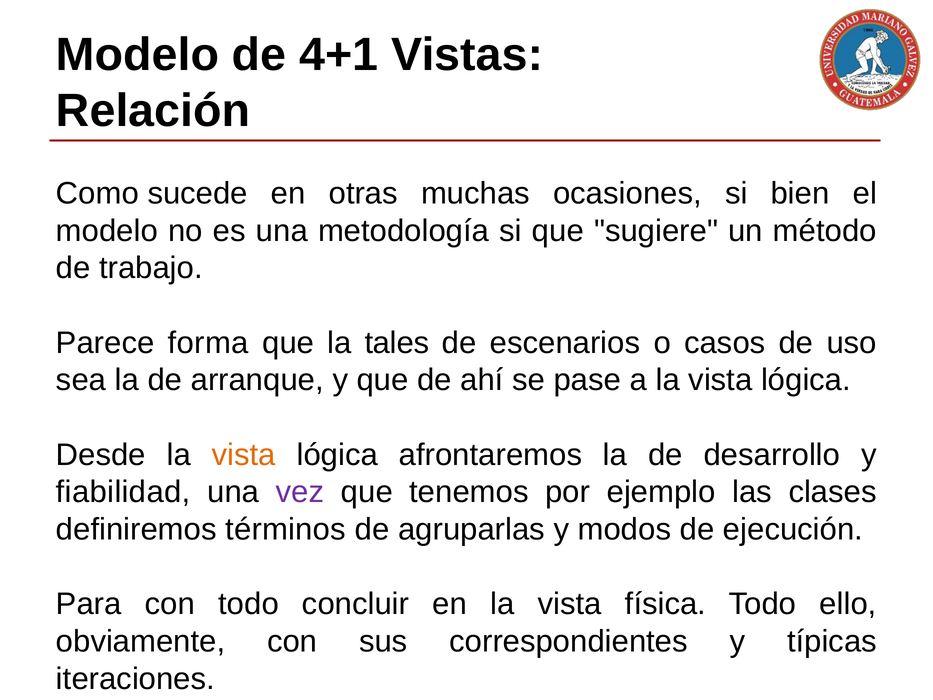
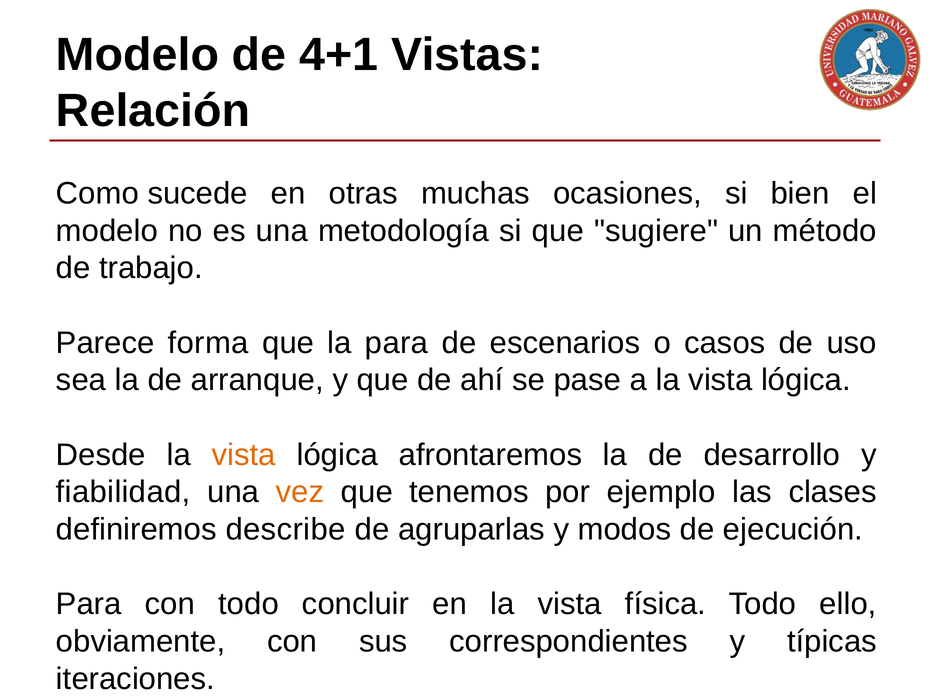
la tales: tales -> para (397, 343)
vez colour: purple -> orange (300, 492)
términos: términos -> describe (286, 529)
